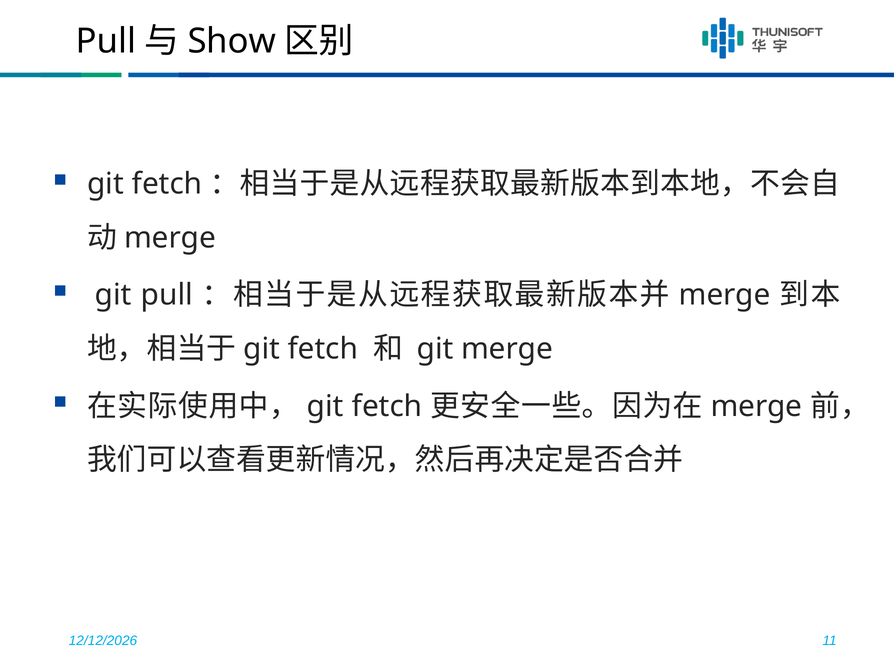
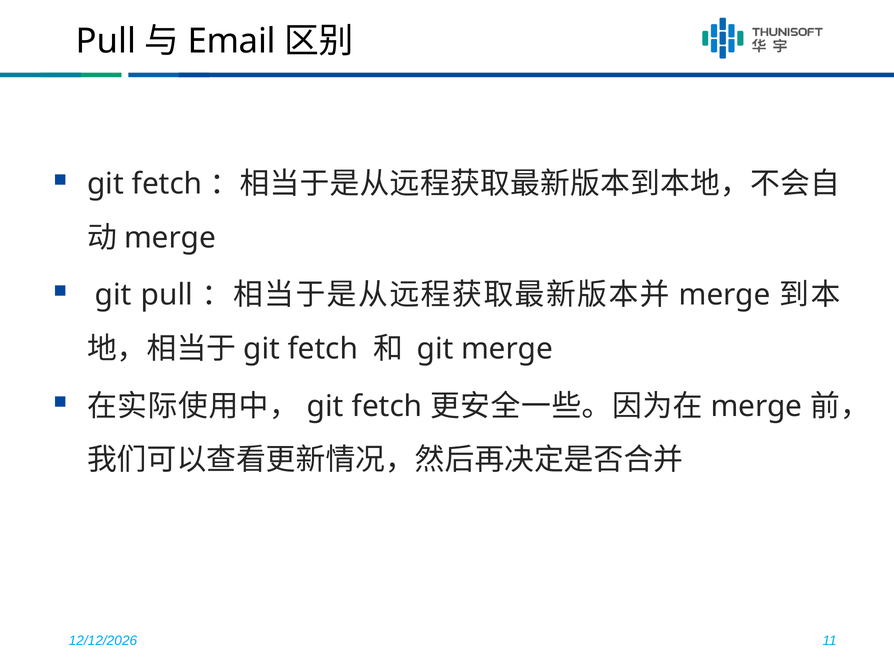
Show: Show -> Email (232, 41)
